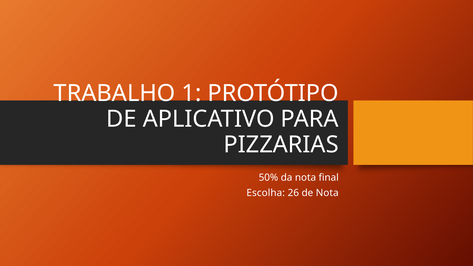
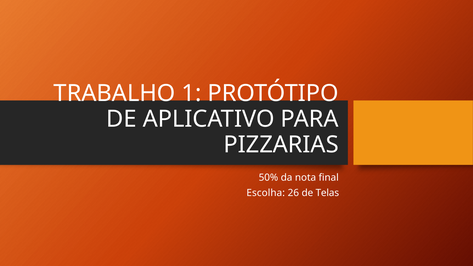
de Nota: Nota -> Telas (327, 193)
